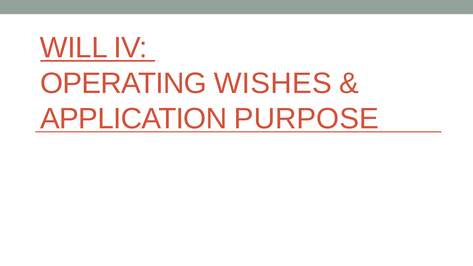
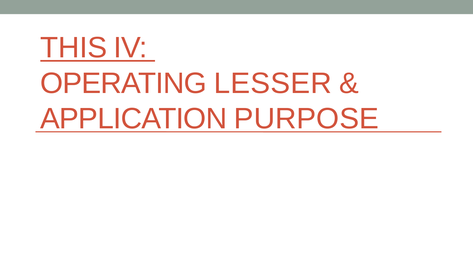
WILL: WILL -> THIS (74, 48)
WISHES: WISHES -> LESSER (273, 83)
